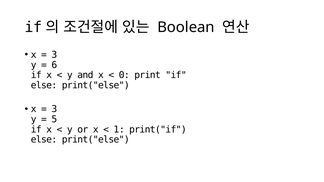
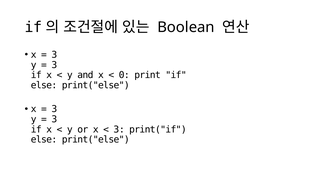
6: 6 -> 3 (54, 65)
5: 5 -> 3 (54, 119)
1: 1 -> 3 (119, 130)
